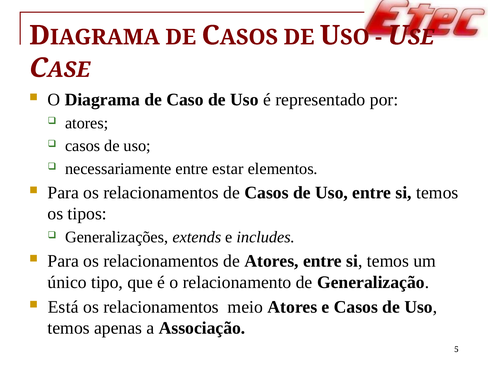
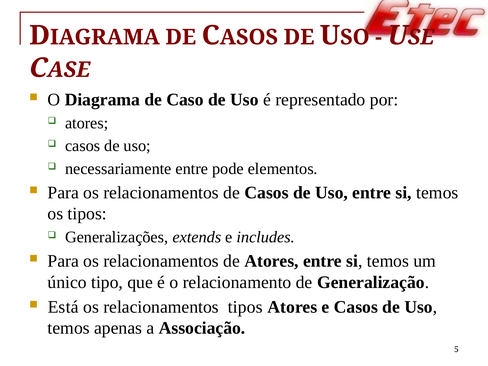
estar: estar -> pode (228, 169)
relacionamentos meio: meio -> tipos (245, 307)
